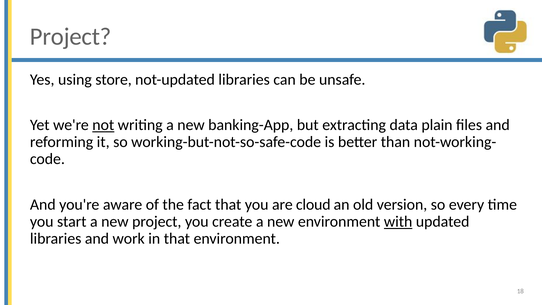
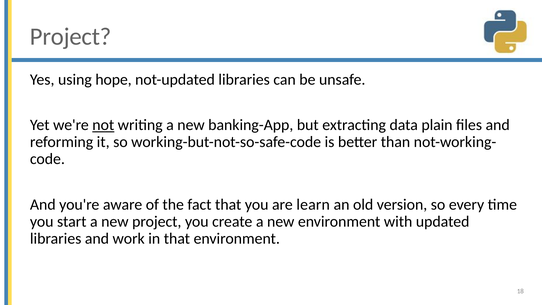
store: store -> hope (114, 79)
cloud: cloud -> learn (313, 204)
with underline: present -> none (398, 222)
